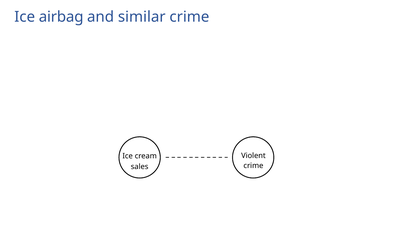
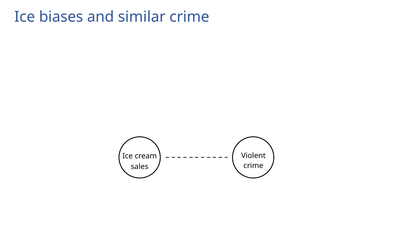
airbag: airbag -> biases (61, 17)
